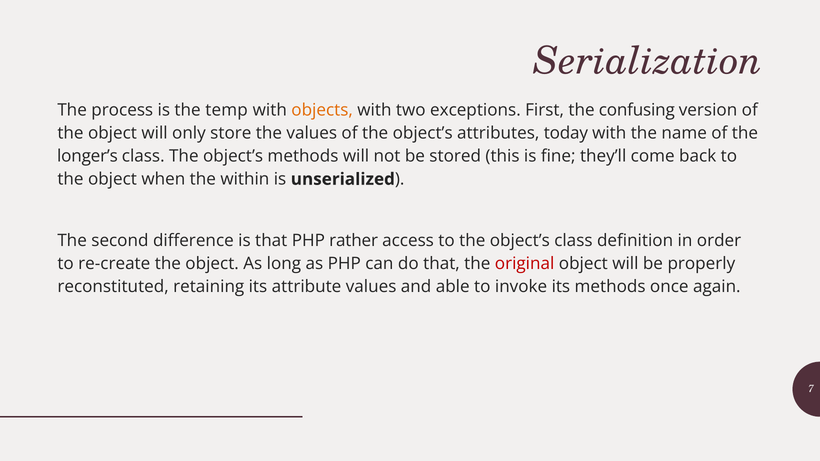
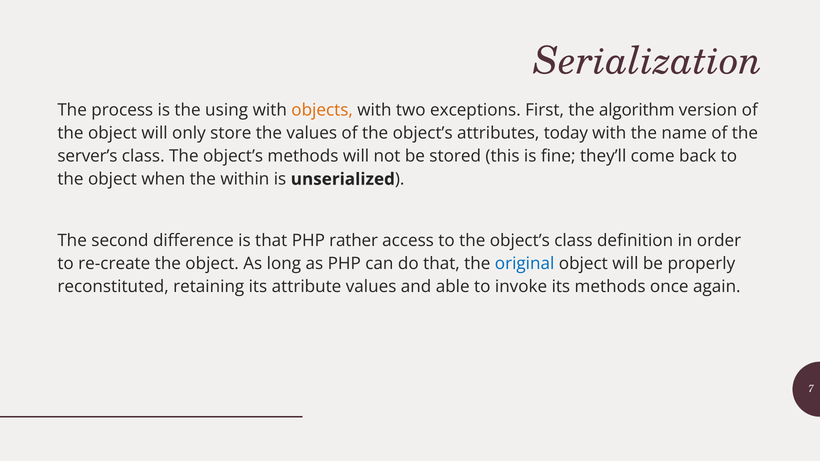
temp: temp -> using (227, 110)
confusing: confusing -> algorithm (637, 110)
longer’s: longer’s -> server’s (87, 156)
original colour: red -> blue (525, 264)
